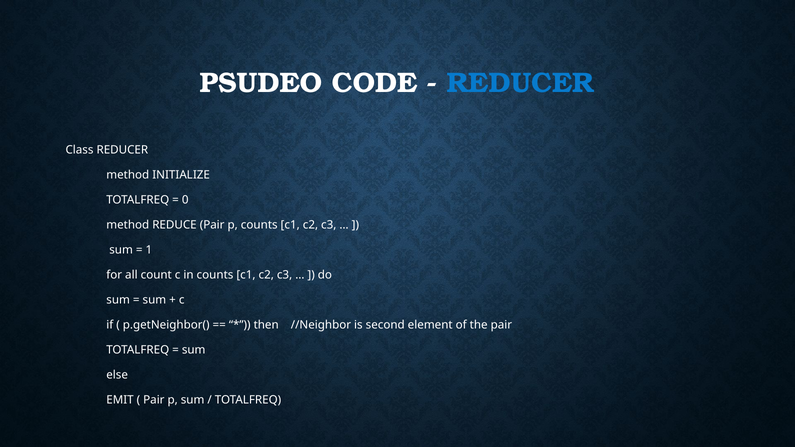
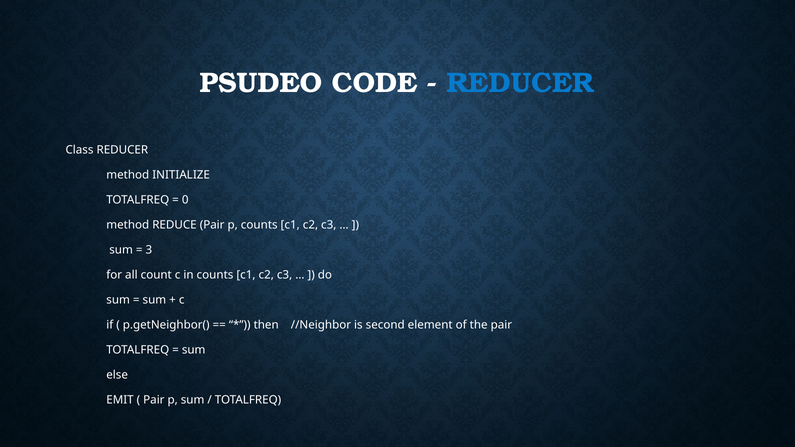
1: 1 -> 3 (149, 250)
